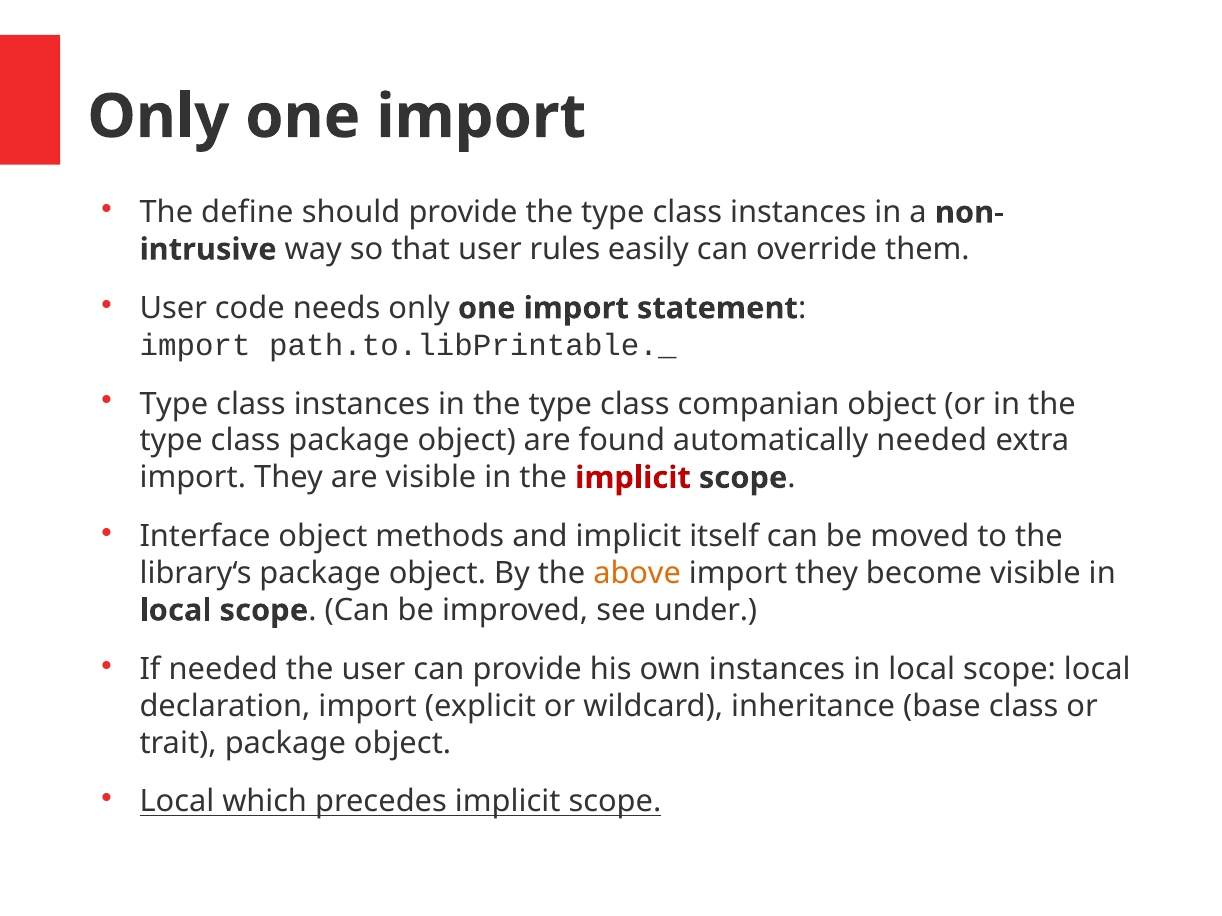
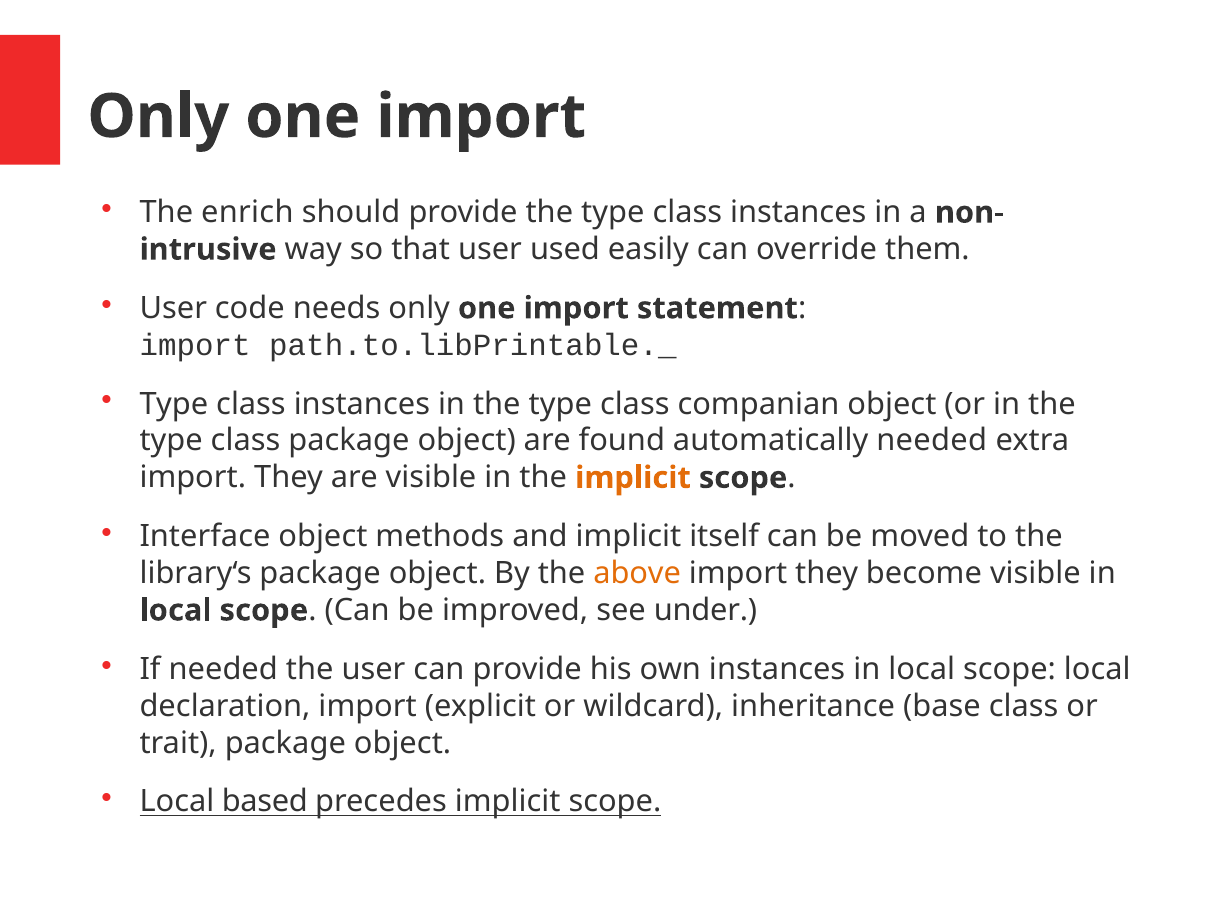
define: define -> enrich (247, 213)
rules: rules -> used (565, 250)
implicit colour: red -> orange (633, 478)
which: which -> based (265, 802)
